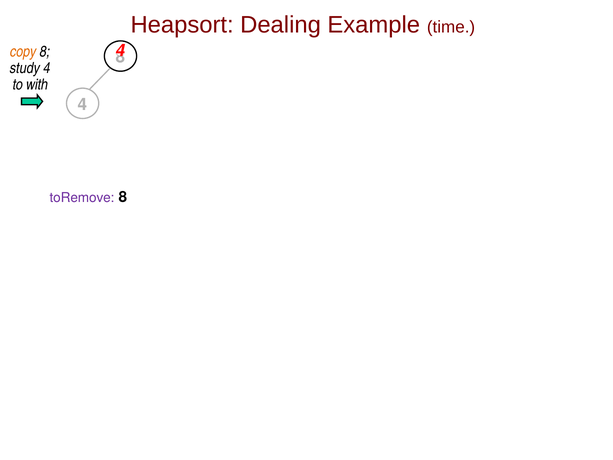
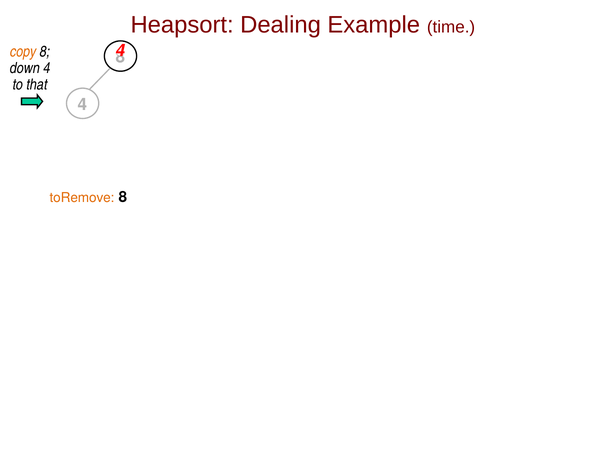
study: study -> down (25, 68)
with: with -> that (37, 85)
toRemove colour: purple -> orange (82, 198)
